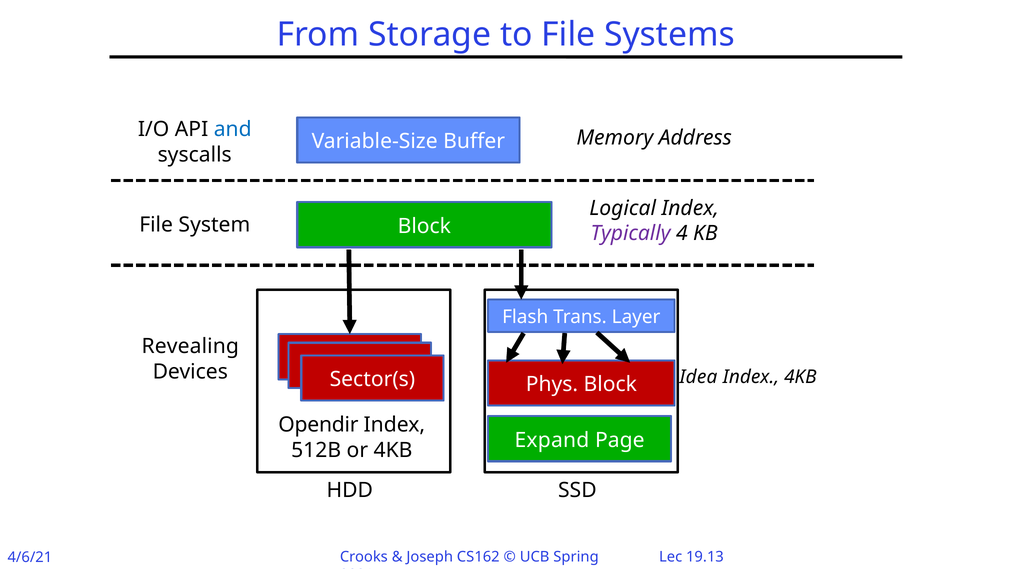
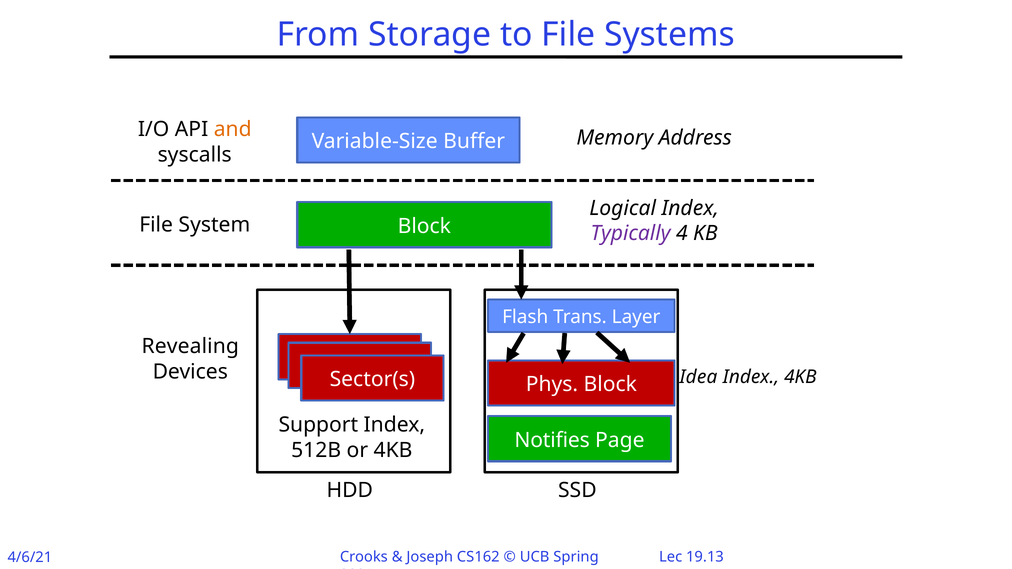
and colour: blue -> orange (233, 130)
Opendir: Opendir -> Support (318, 425)
Expand: Expand -> Notifies (552, 440)
